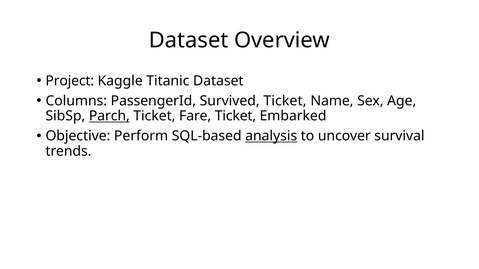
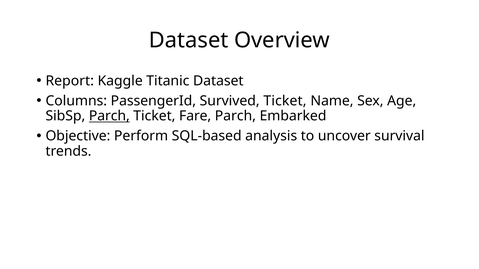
Project: Project -> Report (70, 81)
Fare Ticket: Ticket -> Parch (235, 116)
analysis underline: present -> none (271, 136)
